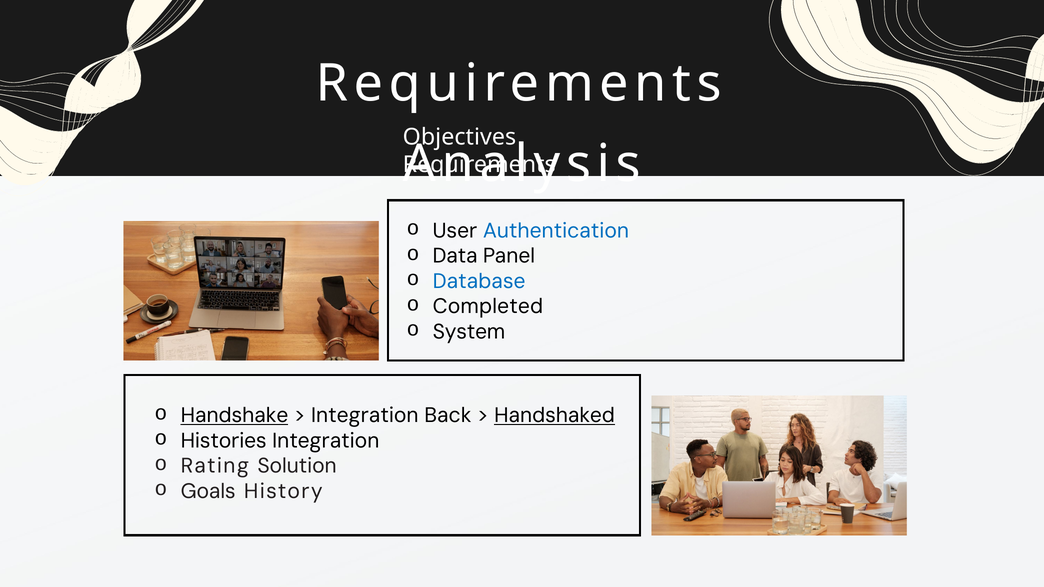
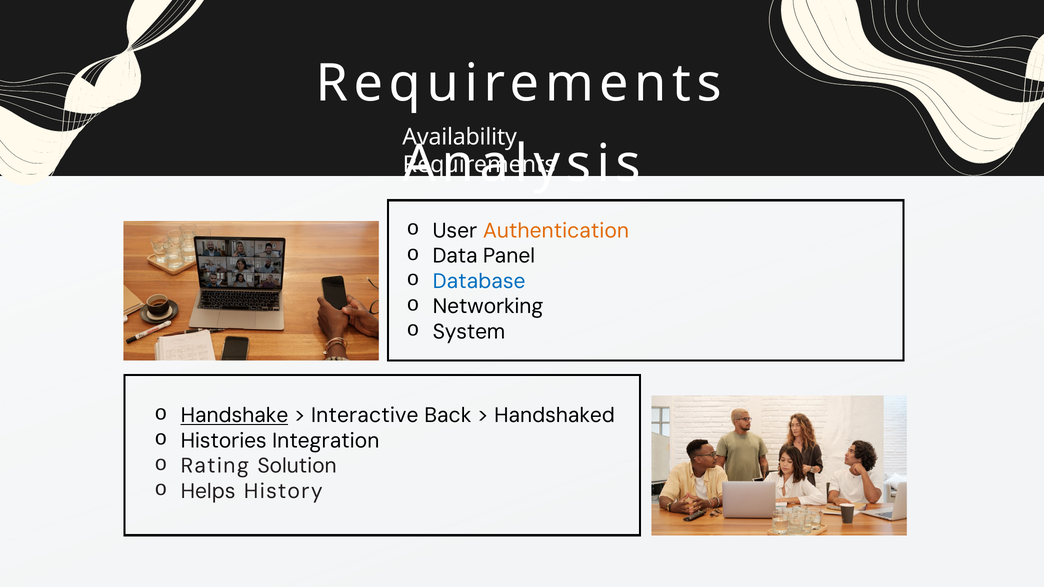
Objectives: Objectives -> Availability (460, 137)
Authentication colour: blue -> orange (556, 231)
Completed: Completed -> Networking (488, 307)
Integration: Integration -> Interactive (365, 416)
Handshaked underline: present -> none (555, 416)
Goals: Goals -> Helps (208, 491)
